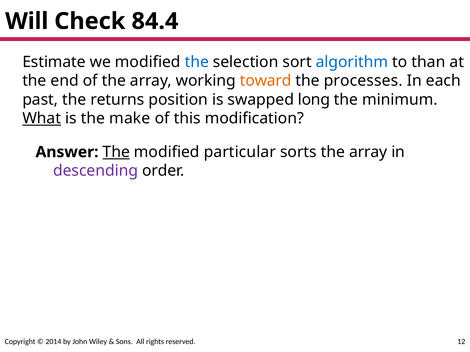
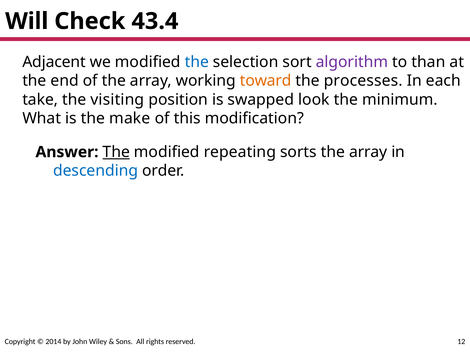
84.4: 84.4 -> 43.4 (155, 21)
Estimate: Estimate -> Adjacent (54, 62)
algorithm colour: blue -> purple (352, 62)
past: past -> take (40, 100)
returns: returns -> visiting (117, 100)
long: long -> look (314, 100)
What underline: present -> none (42, 119)
particular: particular -> repeating (240, 152)
descending colour: purple -> blue (96, 171)
